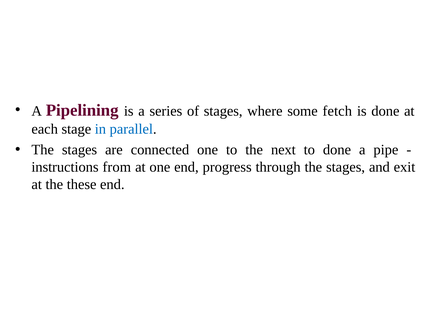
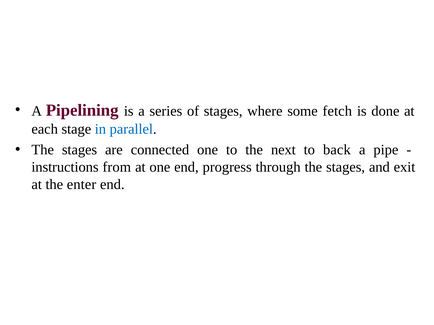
to done: done -> back (337, 150)
these: these -> enter (82, 185)
